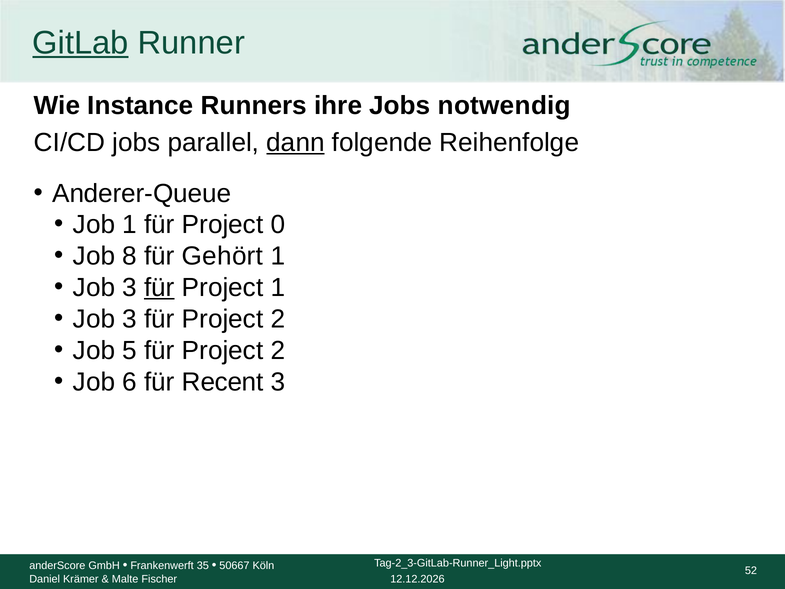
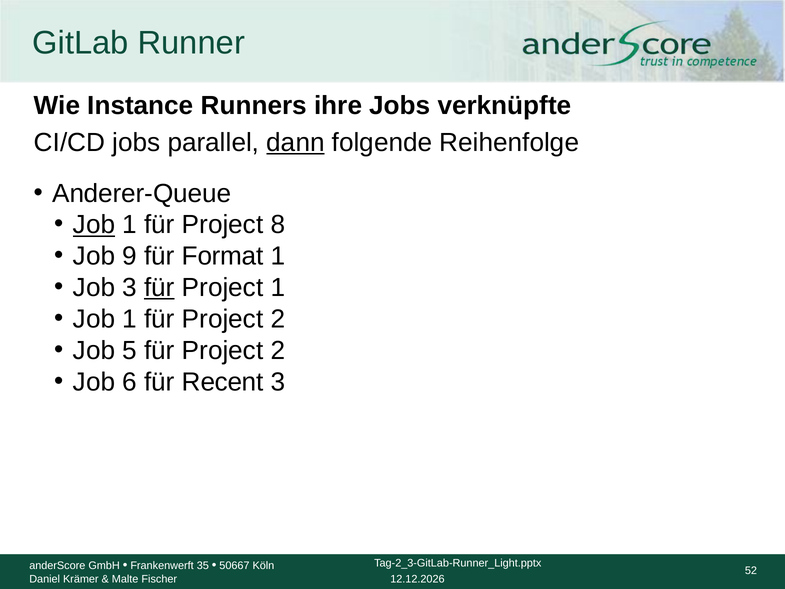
GitLab underline: present -> none (81, 43)
notwendig: notwendig -> verknüpfte (504, 106)
Job underline: none -> present (94, 225)
0: 0 -> 8 (278, 225)
8: 8 -> 9 (130, 256)
Gehört: Gehört -> Format (223, 256)
3: 3 -> 1 (130, 319)
